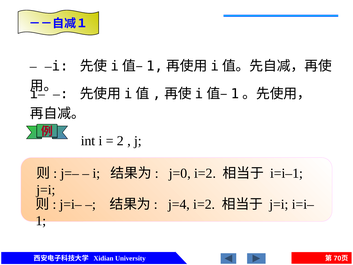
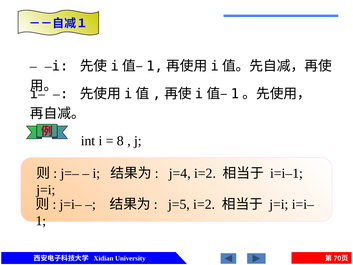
2: 2 -> 8 (120, 141)
j=0: j=0 -> j=4 (180, 173)
j=4: j=4 -> j=5 (179, 204)
